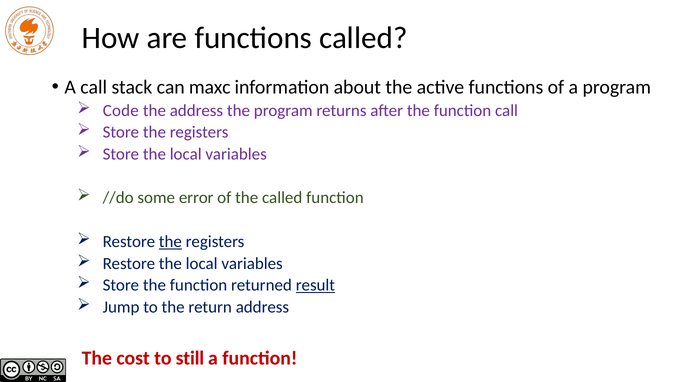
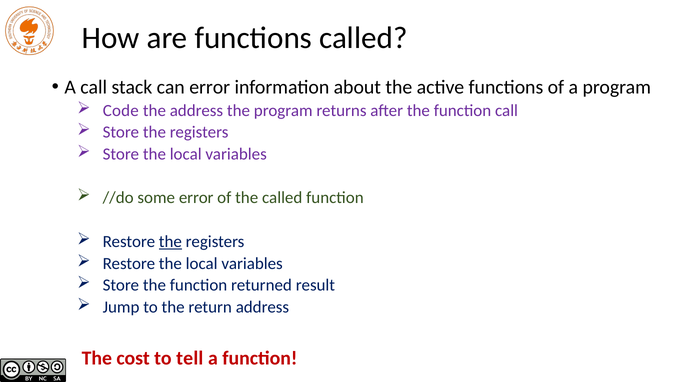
can maxc: maxc -> error (210, 87)
result underline: present -> none (315, 285)
still: still -> tell (190, 358)
